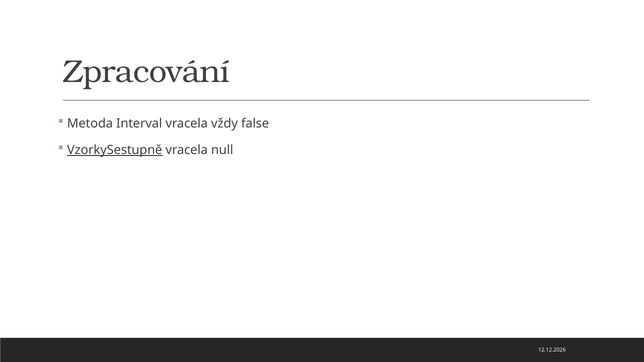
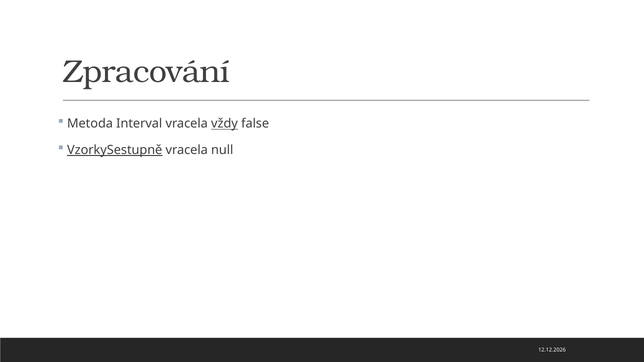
vždy underline: none -> present (224, 124)
